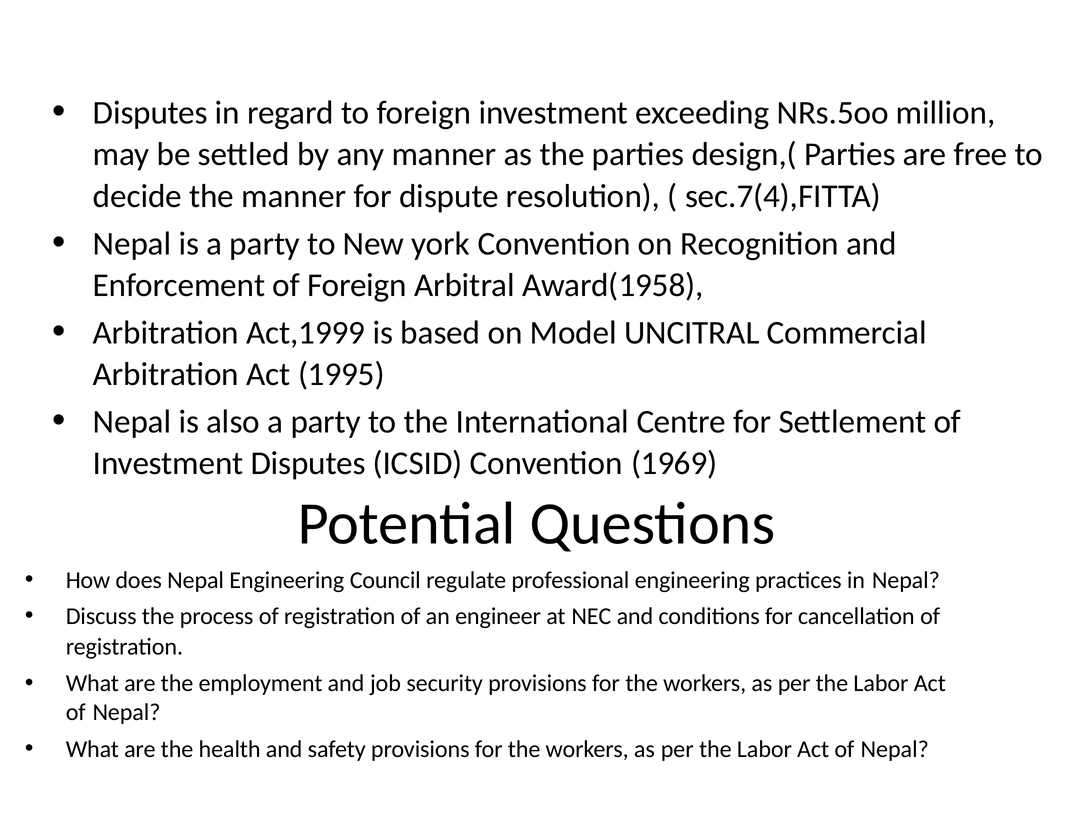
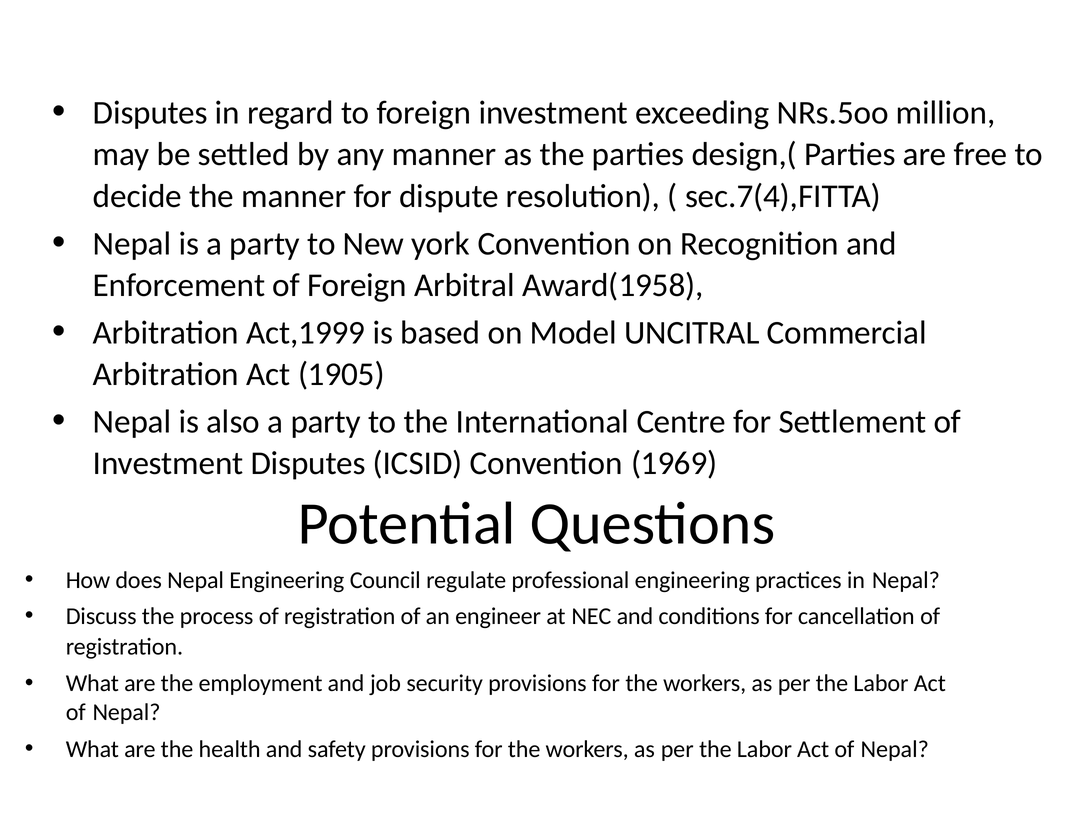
1995: 1995 -> 1905 (341, 374)
